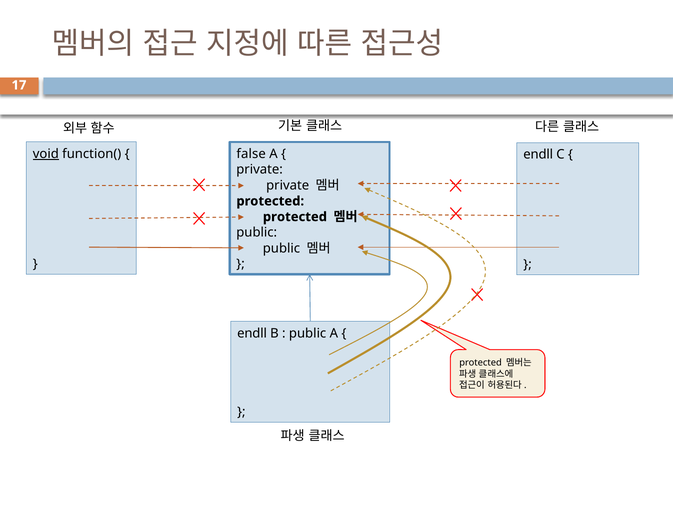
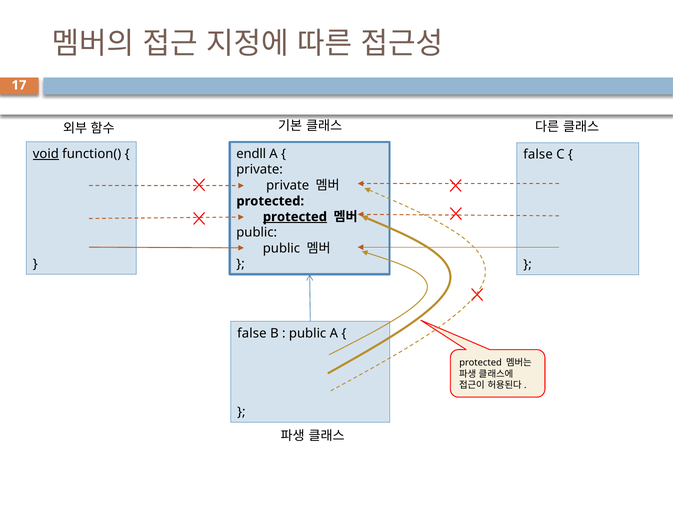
false: false -> endll (251, 154)
endll: endll -> false (538, 155)
protected underline: none -> present (295, 217)
endll: endll -> false (252, 333)
